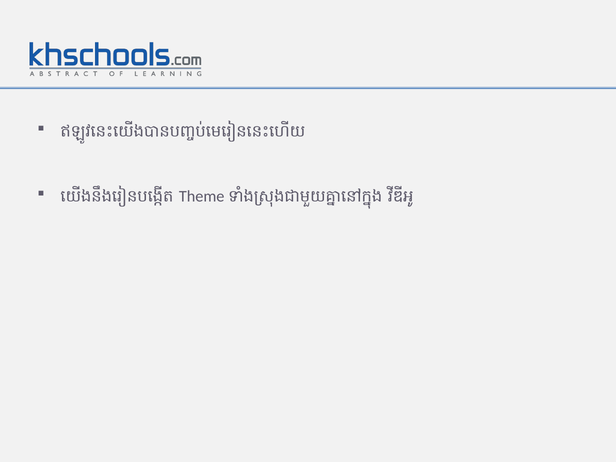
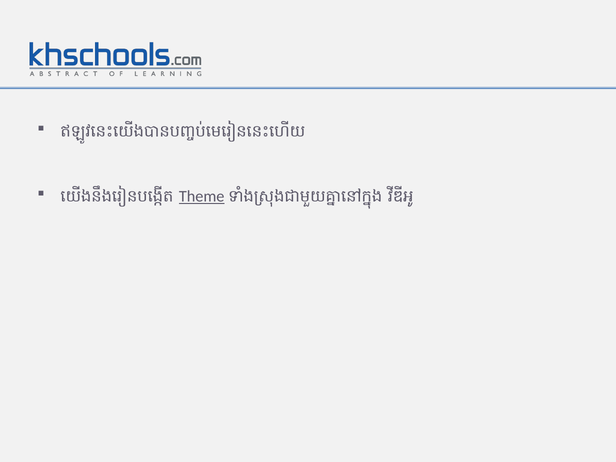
Theme underline: none -> present (202, 196)
